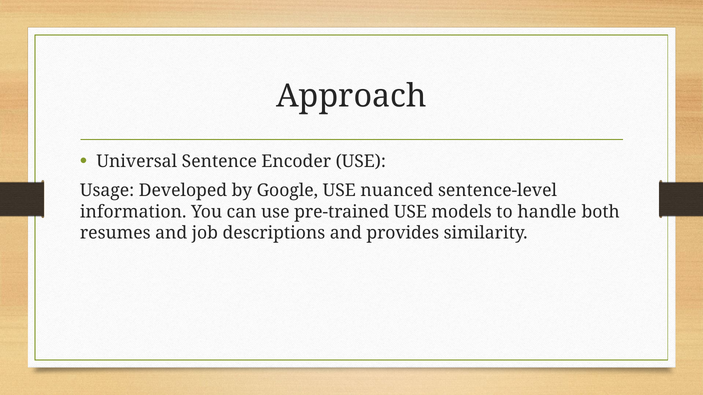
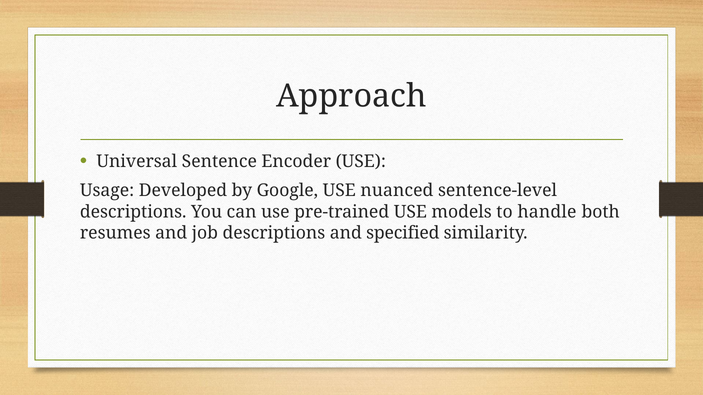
information: information -> descriptions (133, 212)
provides: provides -> specified (403, 233)
